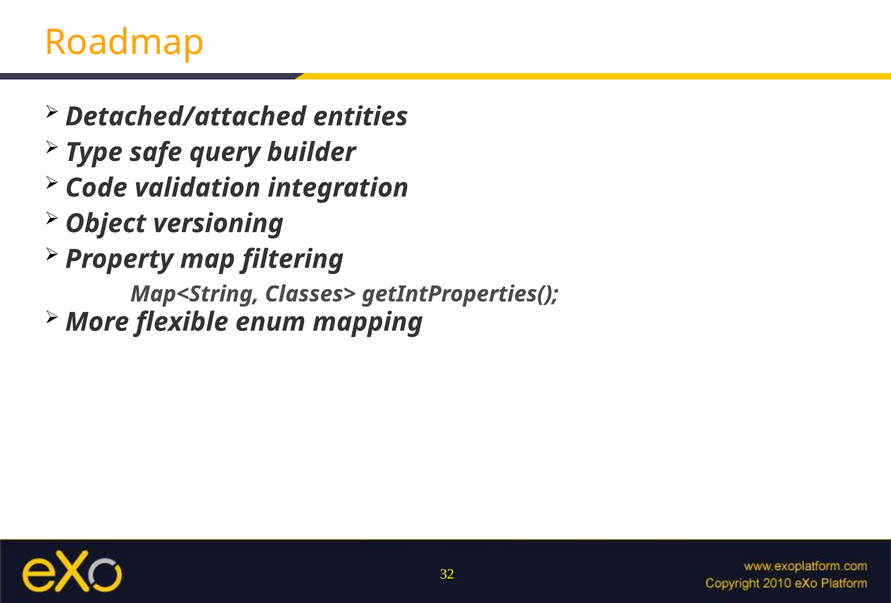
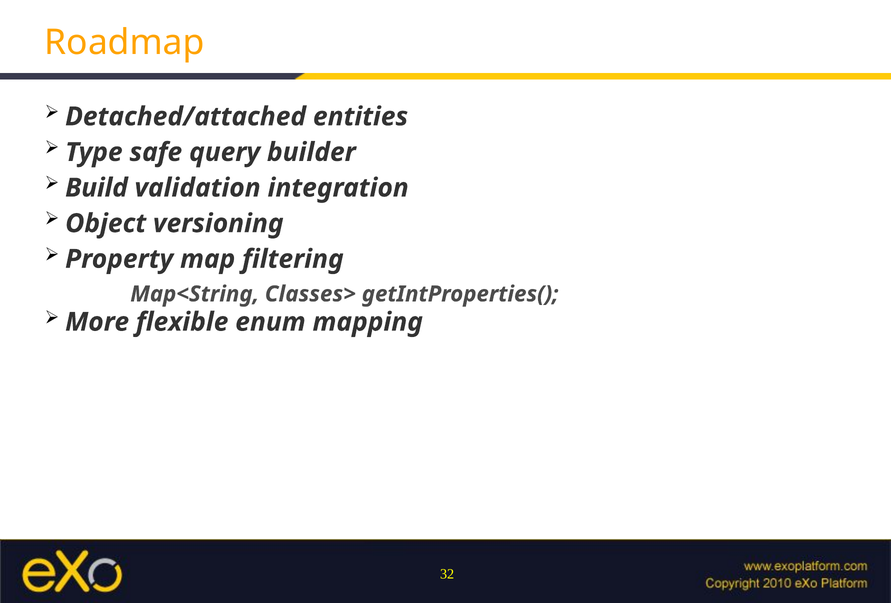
Code: Code -> Build (97, 188)
